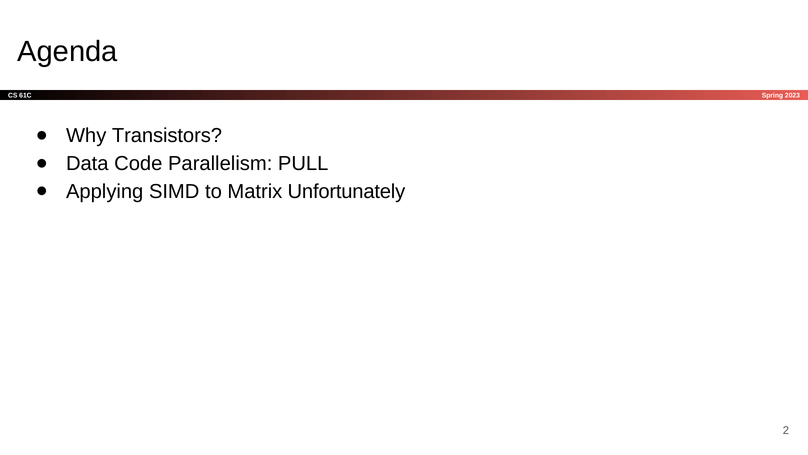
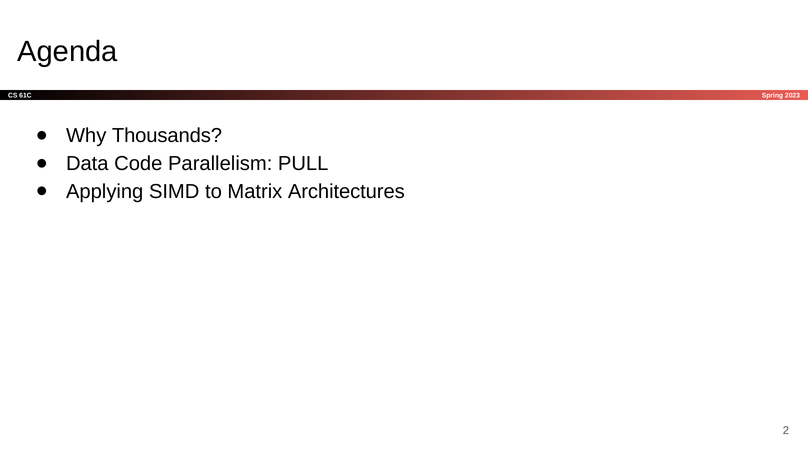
Transistors: Transistors -> Thousands (167, 135)
Unfortunately: Unfortunately -> Architectures (346, 191)
